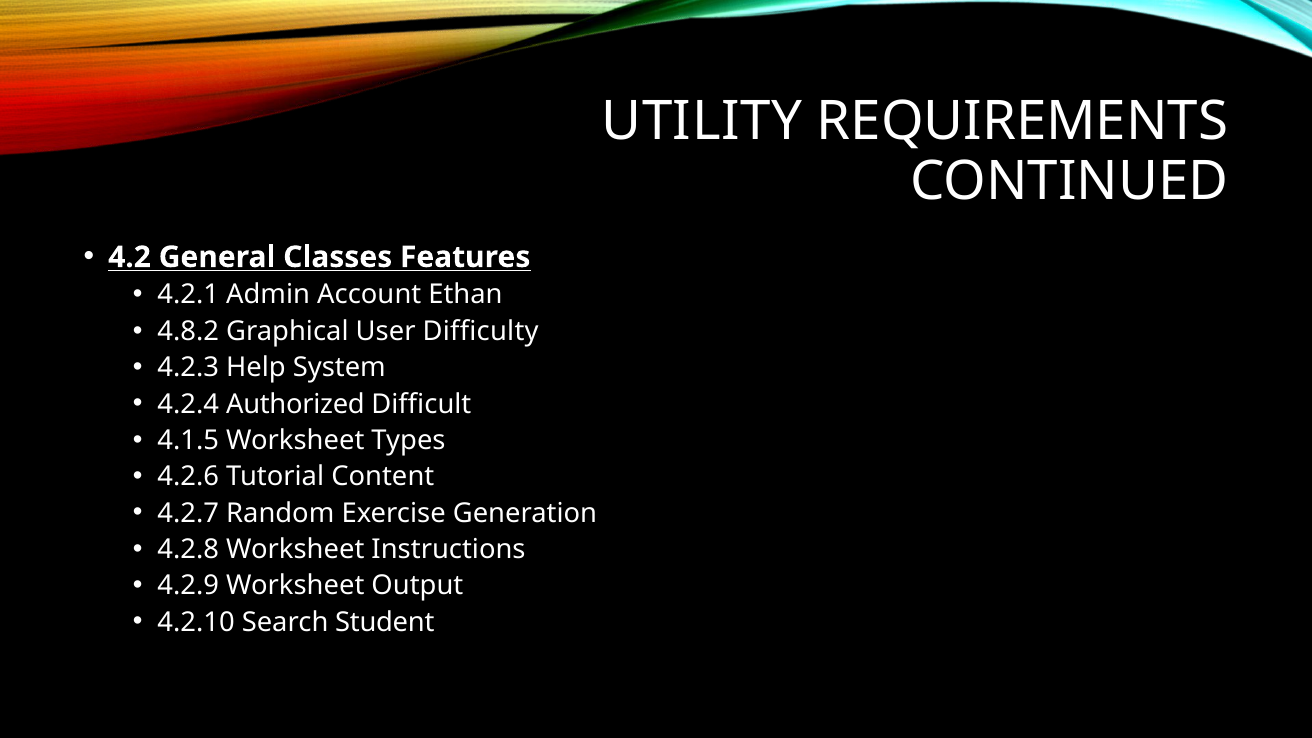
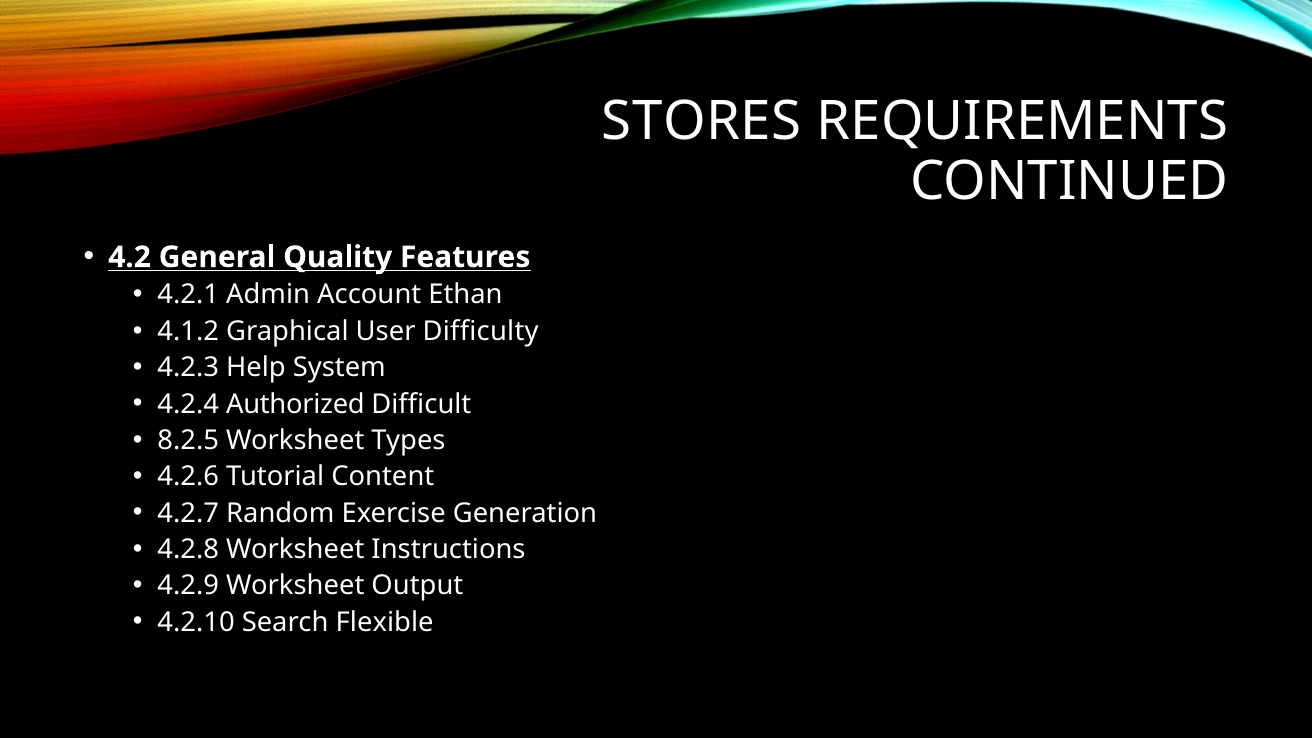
UTILITY: UTILITY -> STORES (702, 122)
Classes: Classes -> Quality (338, 257)
4.8.2: 4.8.2 -> 4.1.2 (188, 331)
4.1.5: 4.1.5 -> 8.2.5 (188, 440)
Student: Student -> Flexible (385, 622)
